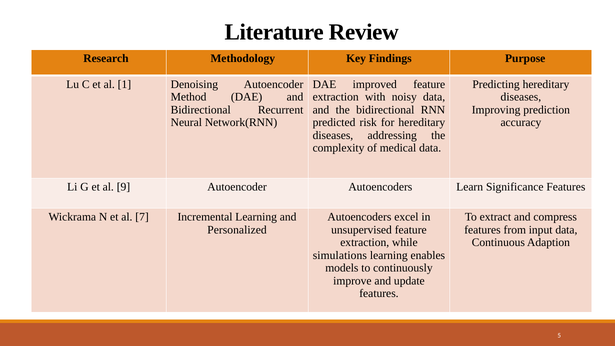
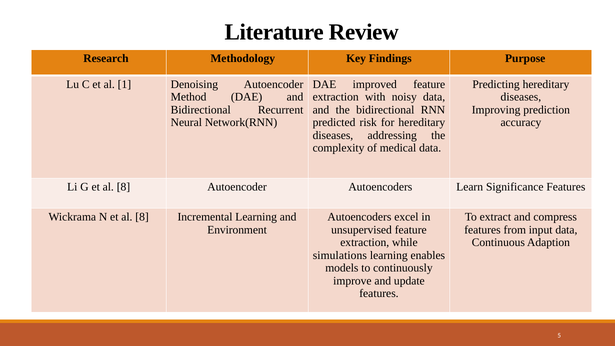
G et al 9: 9 -> 8 (123, 187)
N et al 7: 7 -> 8 (142, 217)
Personalized: Personalized -> Environment (237, 230)
